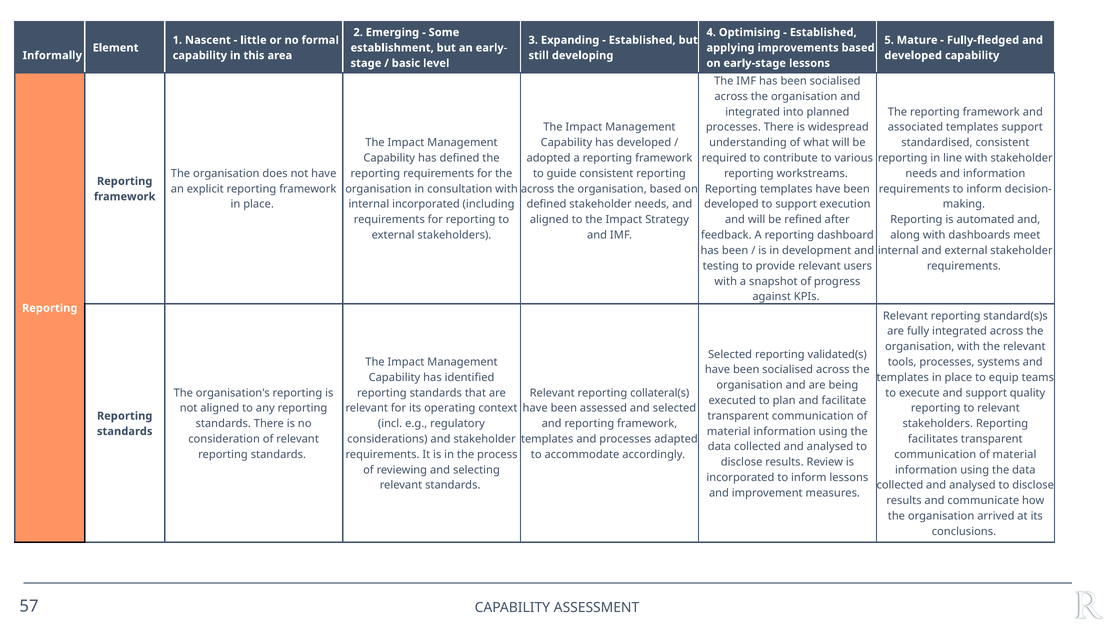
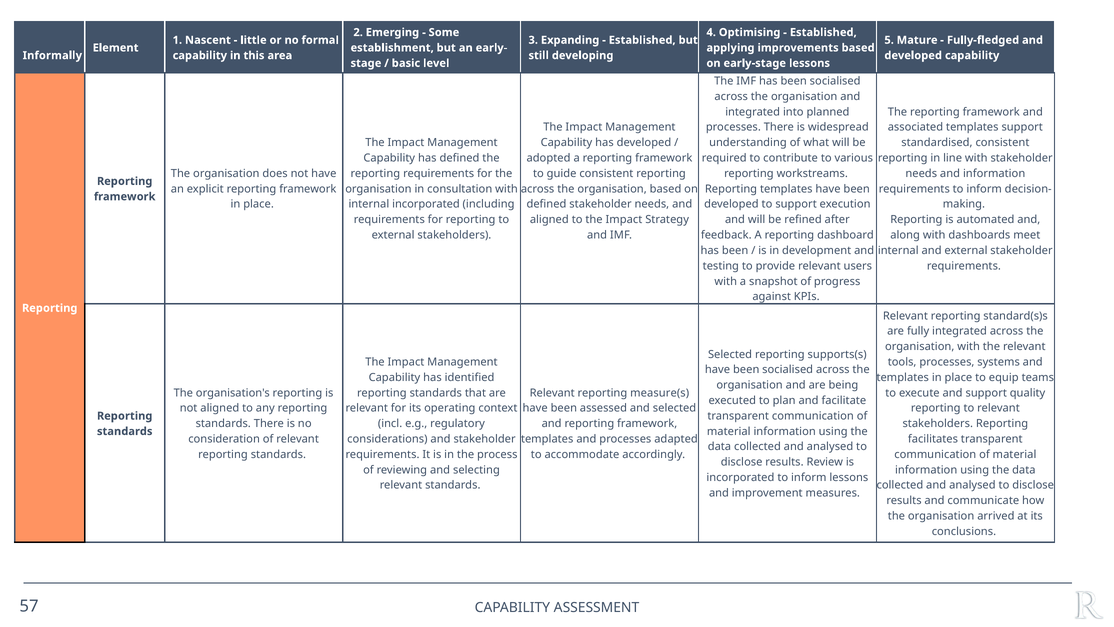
validated(s: validated(s -> supports(s (837, 354)
collateral(s: collateral(s -> measure(s (660, 393)
